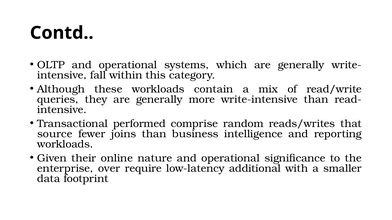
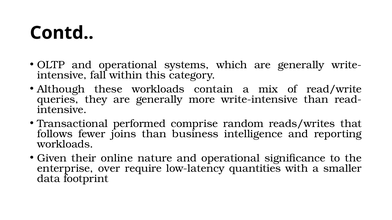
source: source -> follows (55, 134)
additional: additional -> quantities (255, 169)
